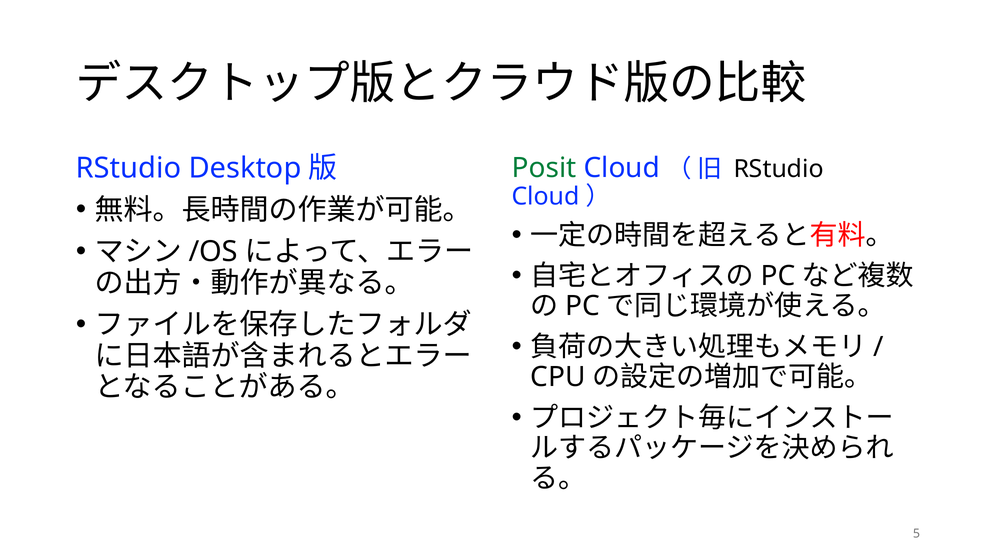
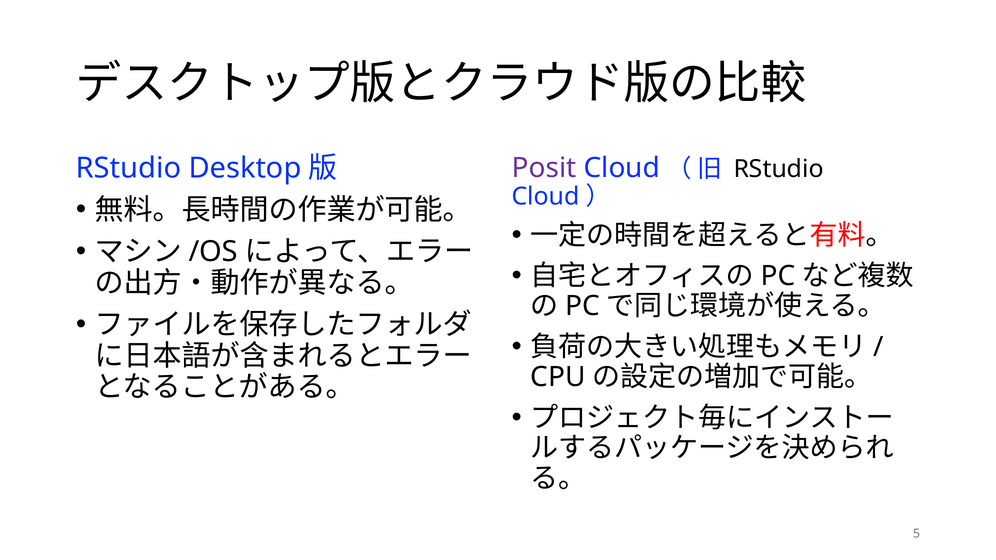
Posit colour: green -> purple (544, 168)
